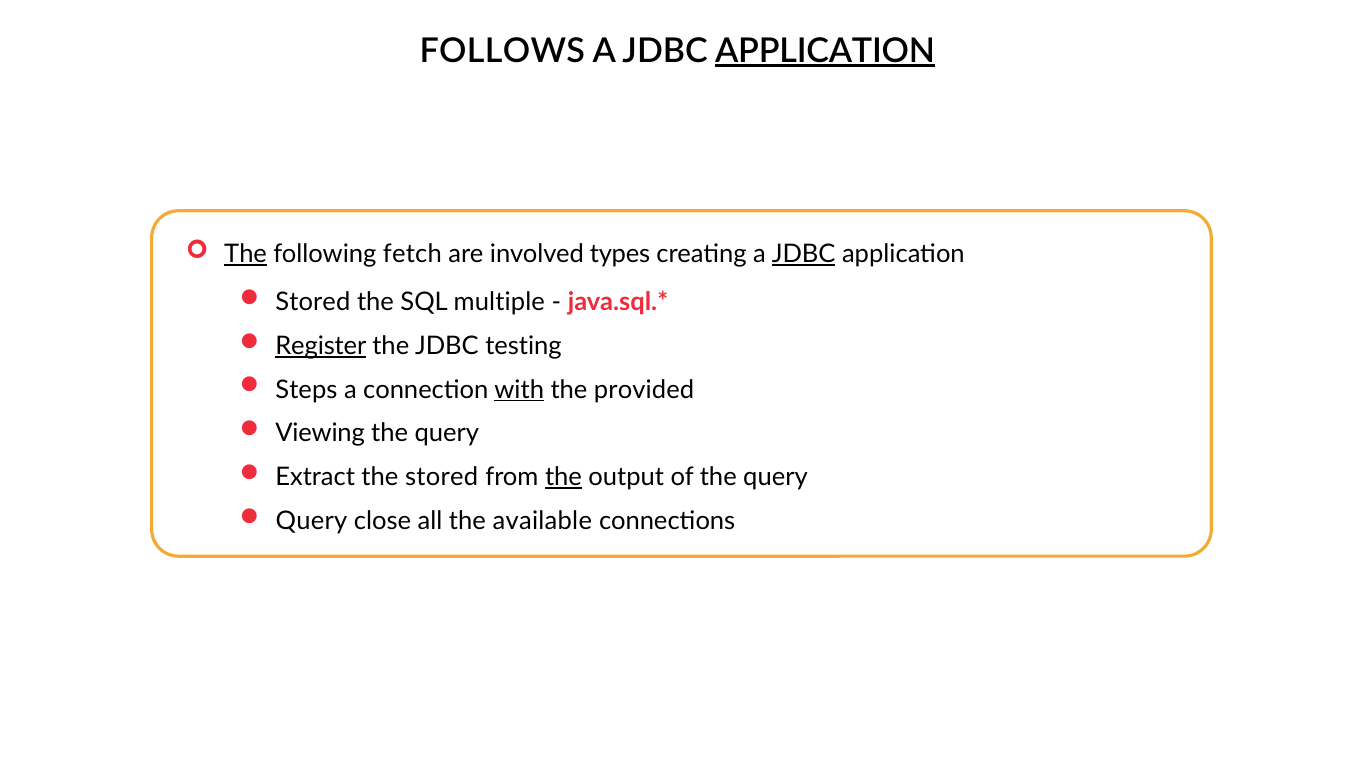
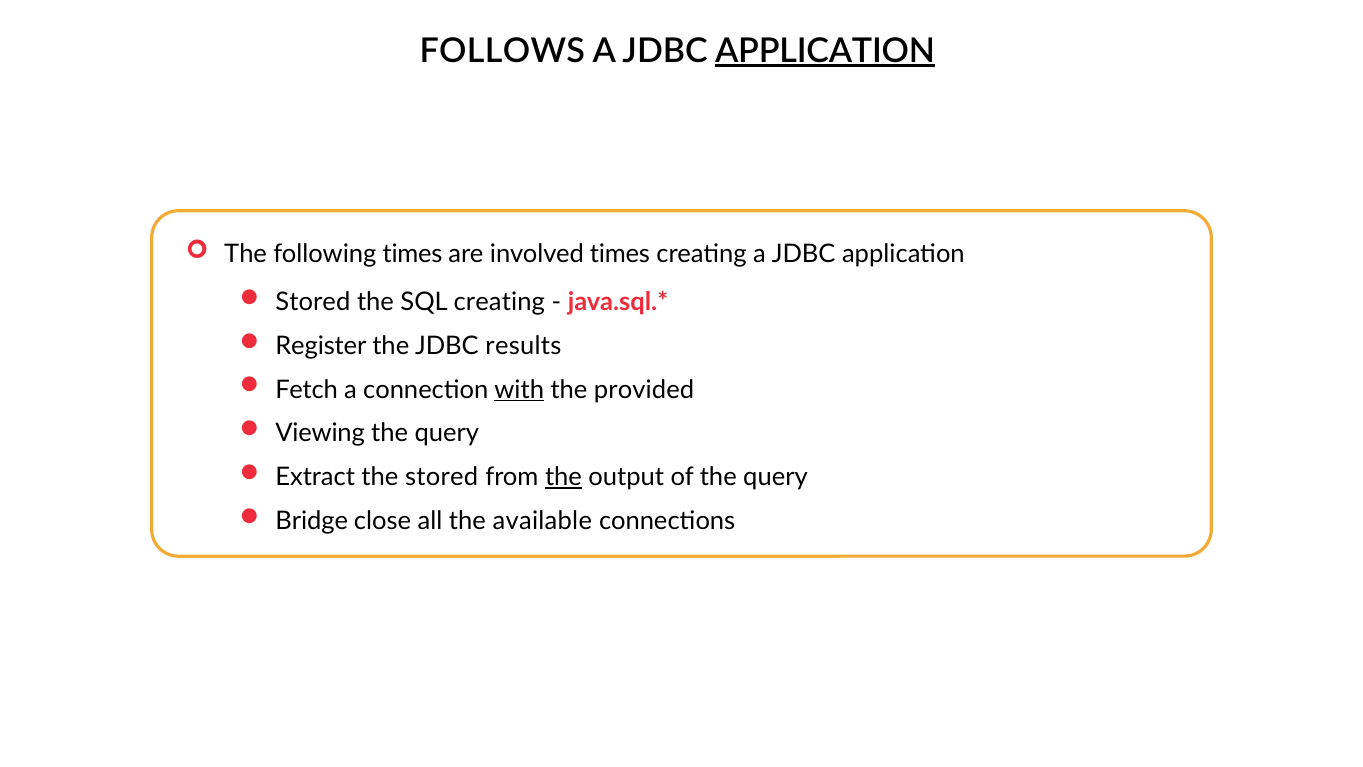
The underline: present -> none (246, 254)
following fetch: fetch -> times (413, 254)
involved types: types -> times (620, 254)
JDBC underline: present -> none (804, 254)
SQL multiple: multiple -> creating (499, 302)
Register underline: present -> none (321, 346)
testing: testing -> results (523, 346)
Steps: Steps -> Fetch (307, 389)
Query: Query -> Bridge (312, 521)
